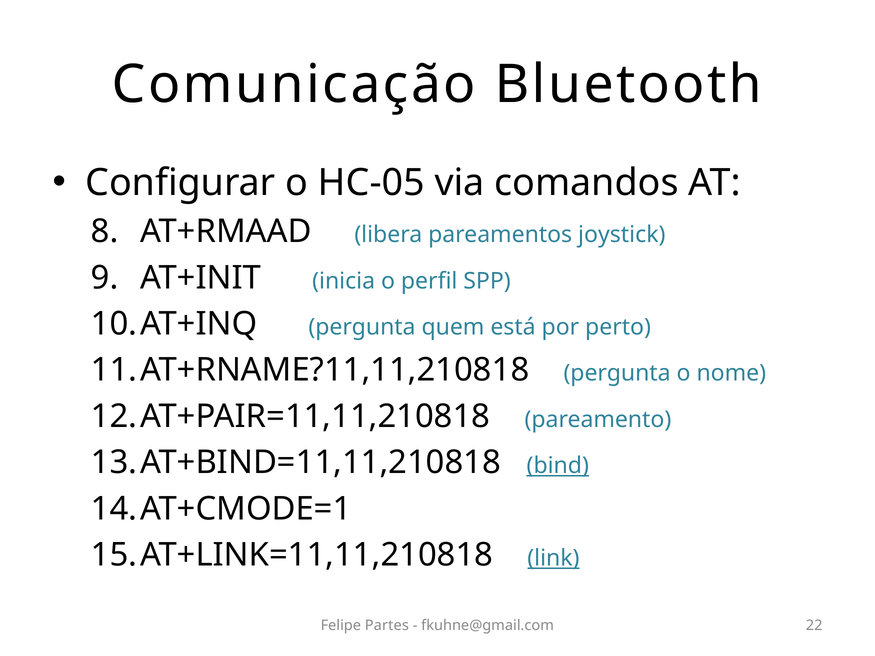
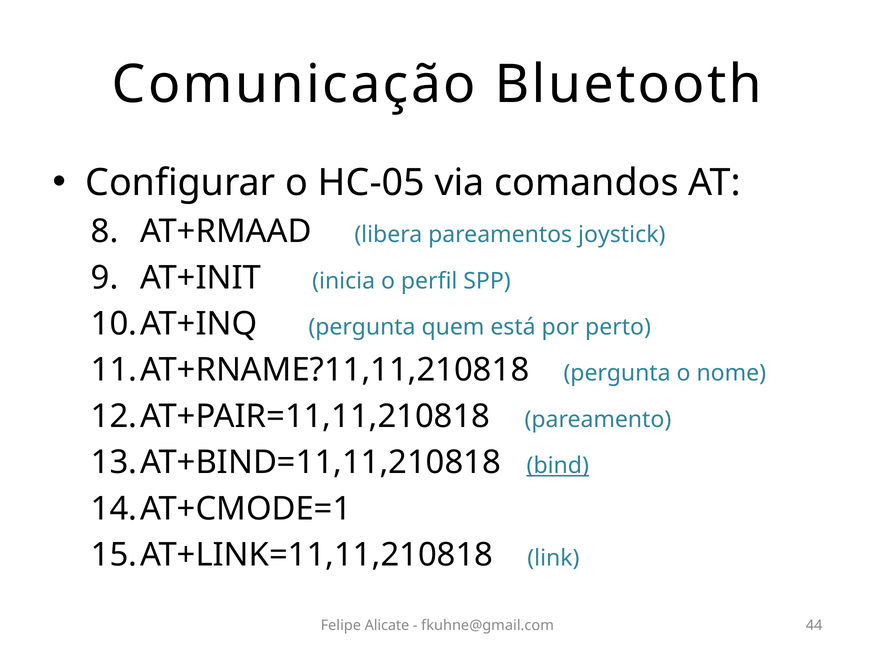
link underline: present -> none (553, 558)
Partes: Partes -> Alicate (387, 626)
22: 22 -> 44 (814, 626)
